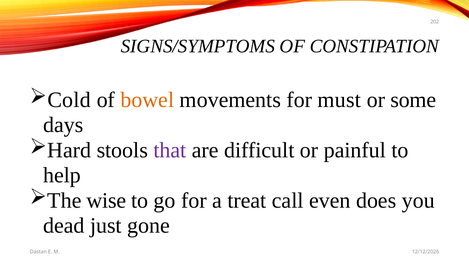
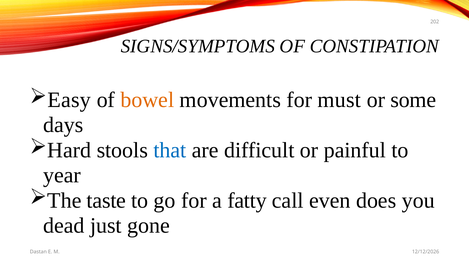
Cold: Cold -> Easy (69, 100)
that colour: purple -> blue (170, 150)
help: help -> year (62, 175)
wise: wise -> taste (106, 200)
treat: treat -> fatty (247, 200)
